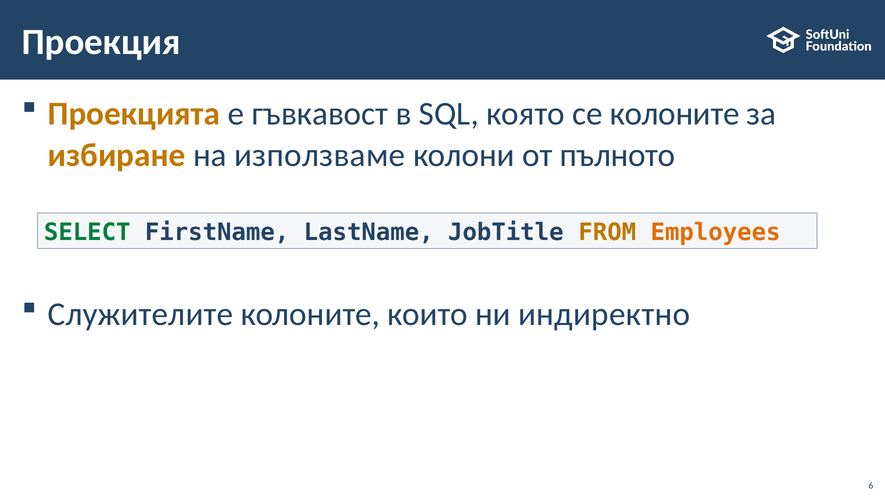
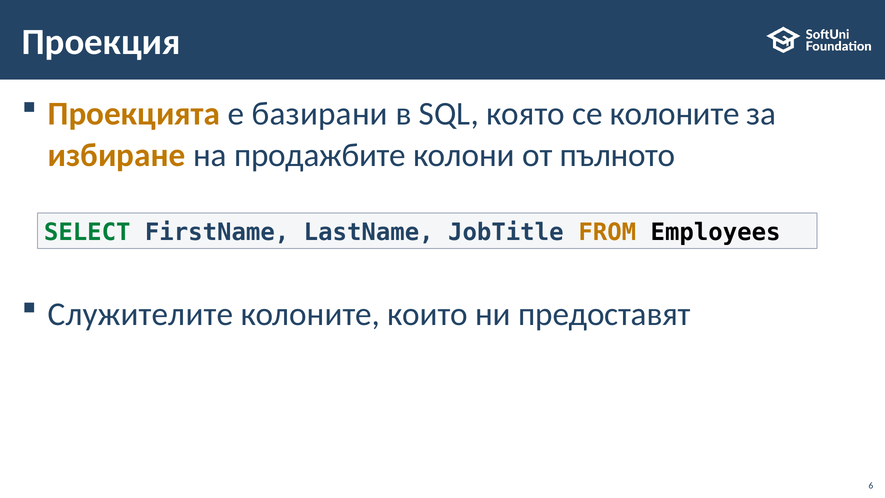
гъвкавост: гъвкавост -> базирани (320, 114)
използваме: използваме -> продажбите (320, 155)
Employees colour: orange -> black (716, 232)
индиректно: индиректно -> предоставят (605, 314)
